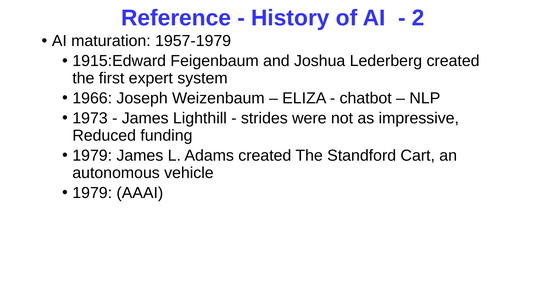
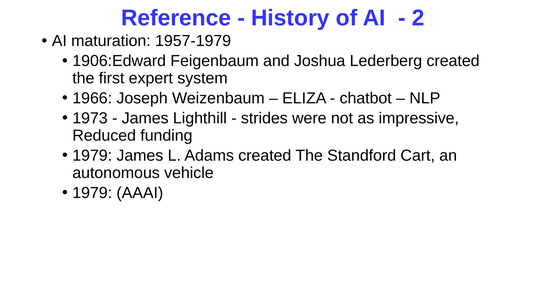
1915:Edward: 1915:Edward -> 1906:Edward (119, 61)
